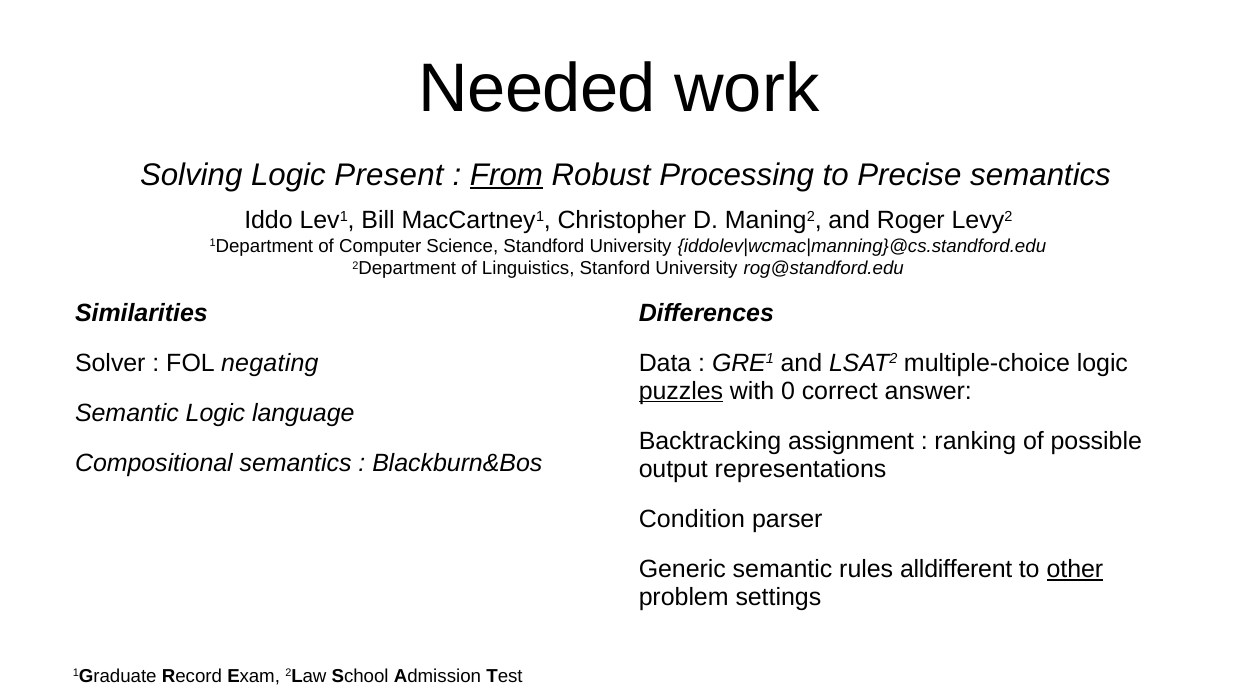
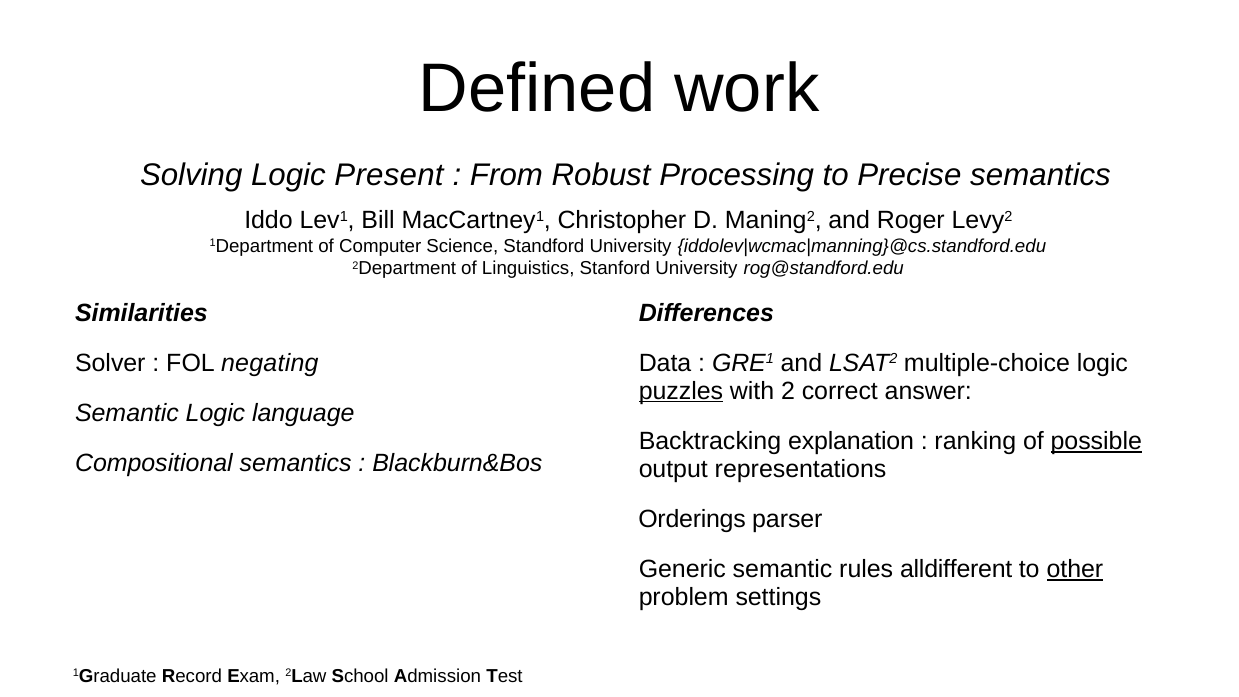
Needed: Needed -> Defined (537, 89)
From underline: present -> none (506, 175)
0: 0 -> 2 (788, 391)
assignment: assignment -> explanation (851, 441)
possible underline: none -> present (1096, 441)
Condition: Condition -> Orderings (692, 519)
